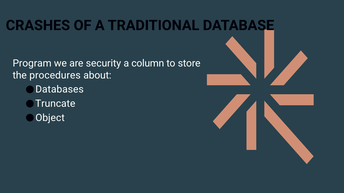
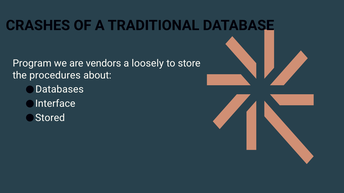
security: security -> vendors (104, 63)
column: column -> loosely (148, 63)
Truncate: Truncate -> Interface (55, 104)
Object: Object -> Stored (50, 118)
